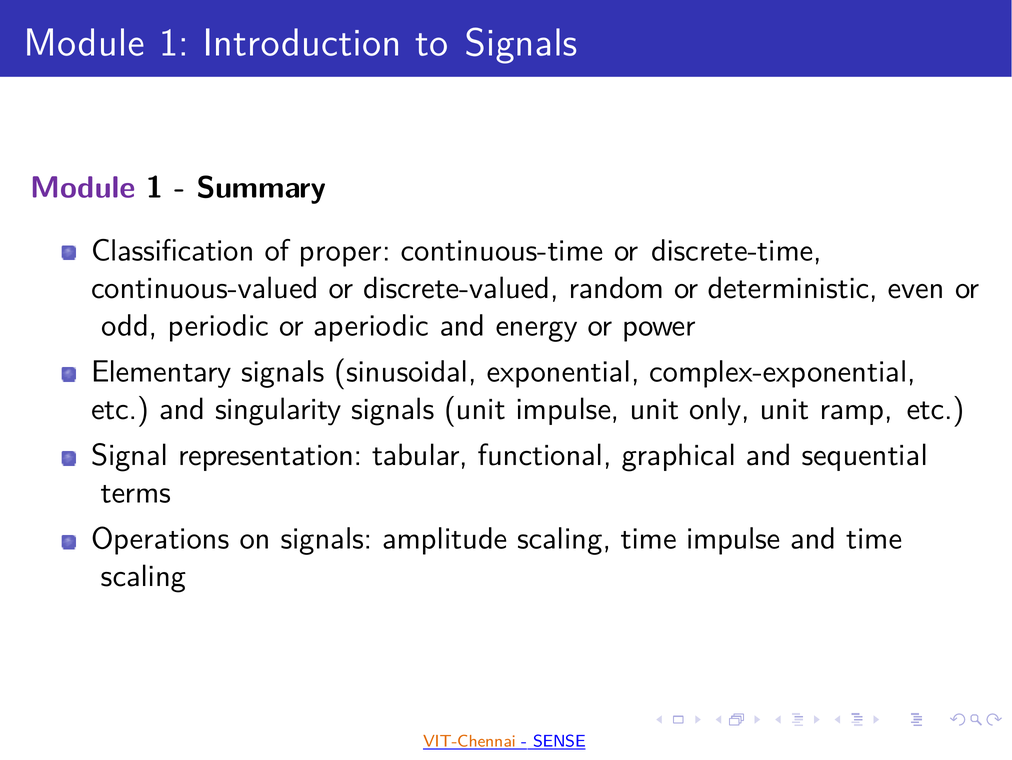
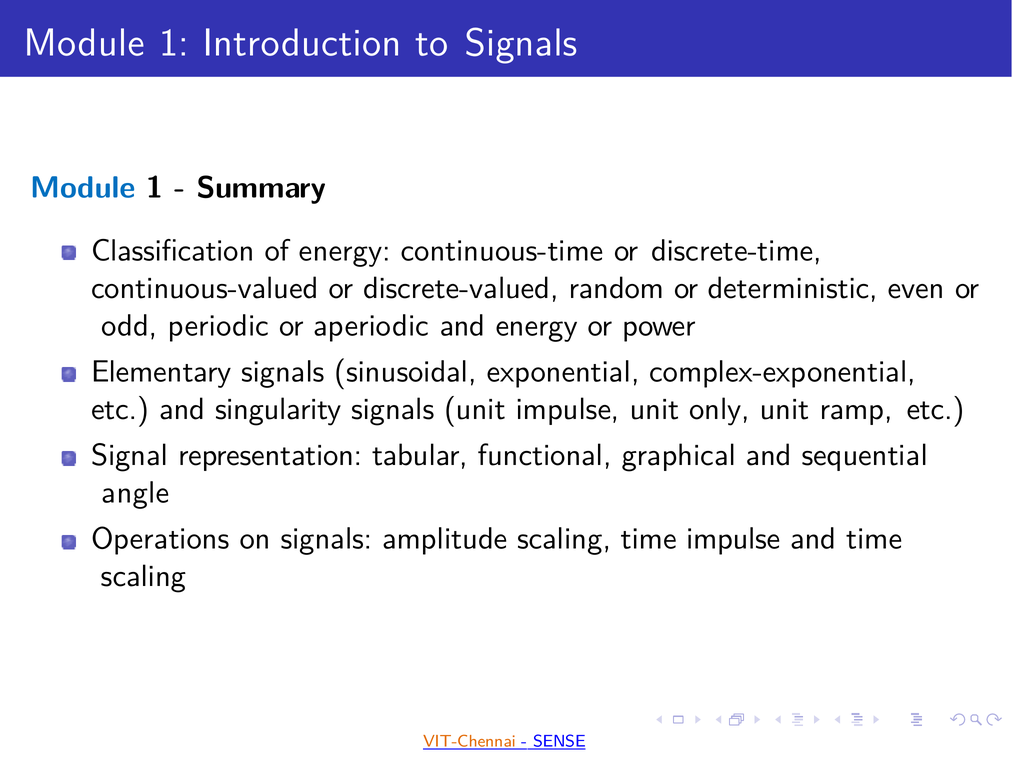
Module colour: purple -> blue (83, 188)
of proper: proper -> energy (345, 250)
terms: terms -> angle (136, 492)
